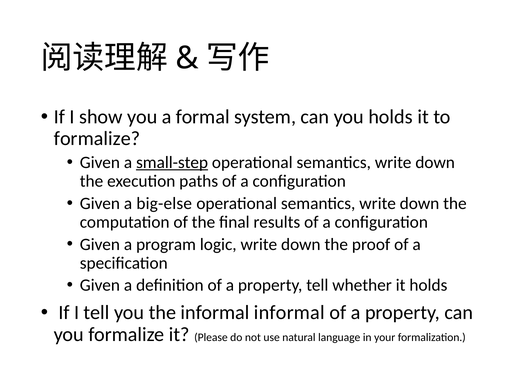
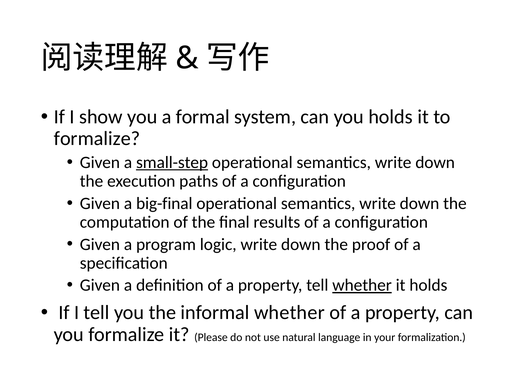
big-else: big-else -> big-final (164, 204)
whether underline: none -> present (362, 285)
informal informal: informal -> whether (289, 313)
